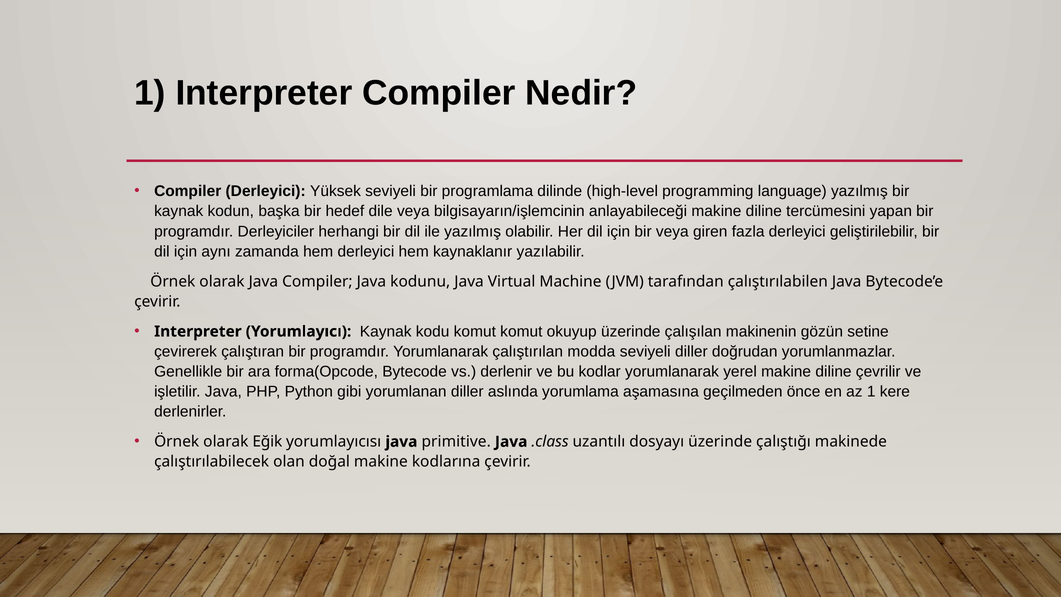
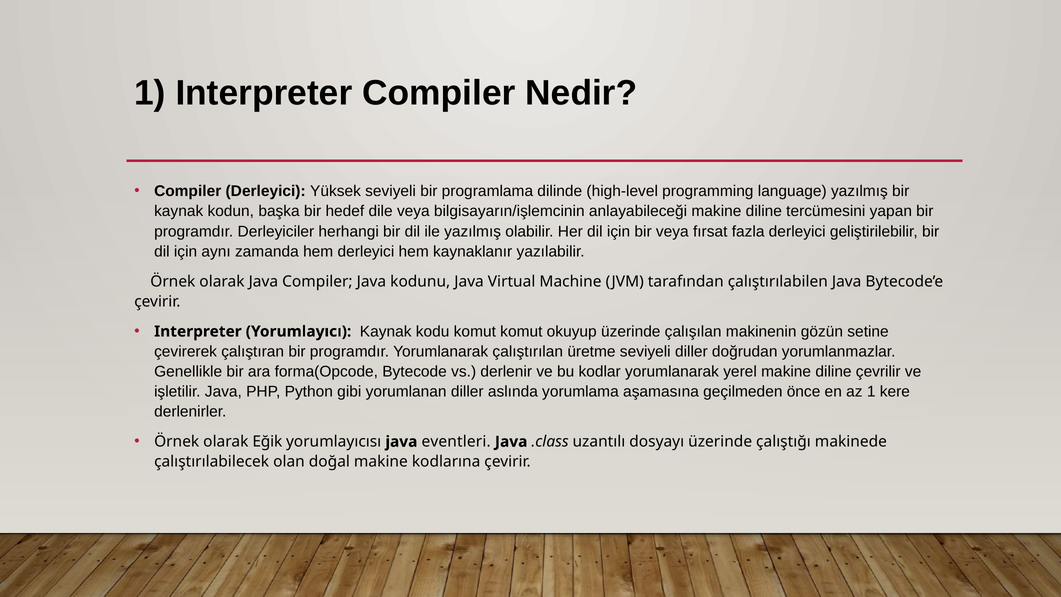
giren: giren -> fırsat (710, 231)
modda: modda -> üretme (591, 351)
primitive: primitive -> eventleri (456, 442)
